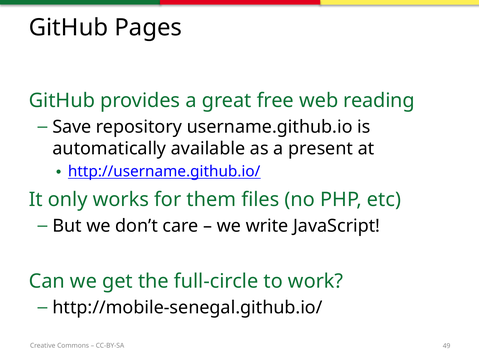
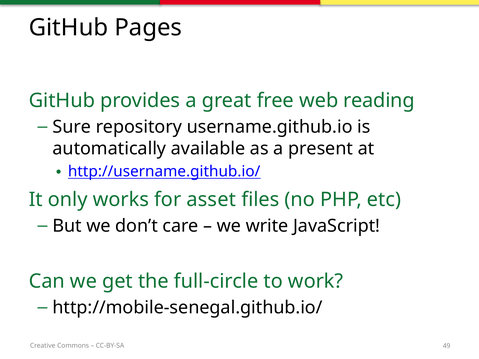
Save: Save -> Sure (72, 127)
them: them -> asset (211, 200)
